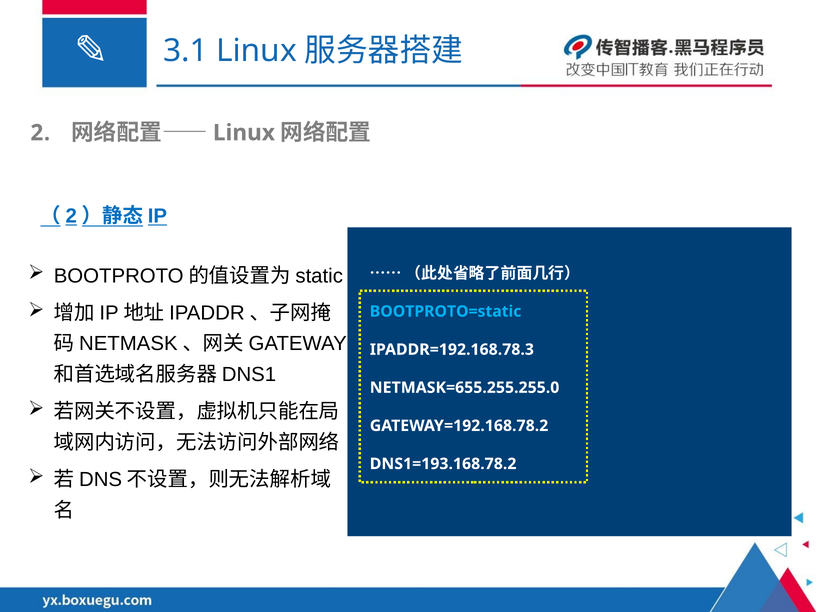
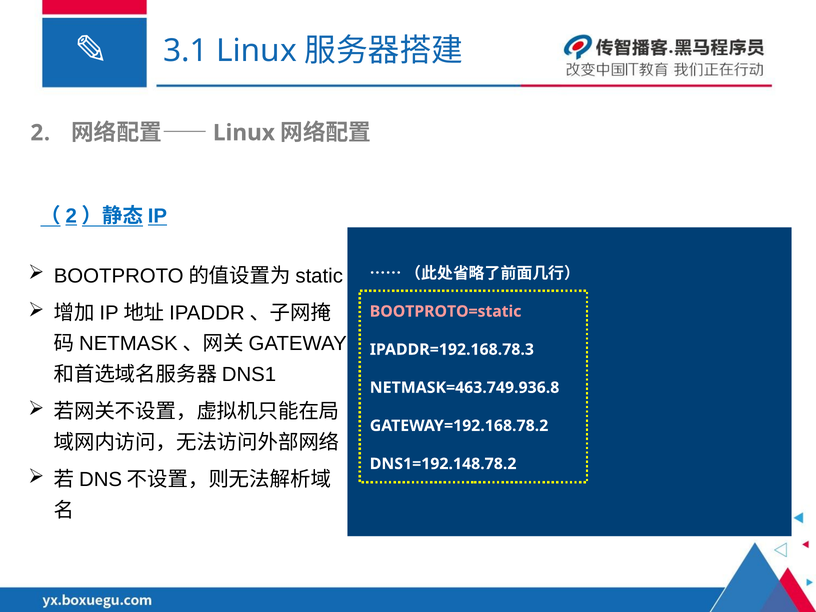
BOOTPROTO=static colour: light blue -> pink (446, 311)
NETMASK=655.255.255.0: NETMASK=655.255.255.0 -> NETMASK=463.749.936.8 (465, 388)
DNS1=193.168.78.2: DNS1=193.168.78.2 -> DNS1=192.148.78.2 (443, 464)
